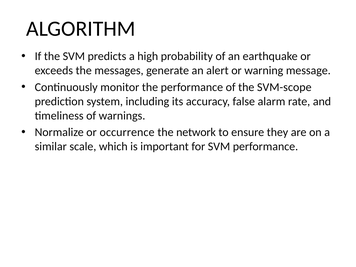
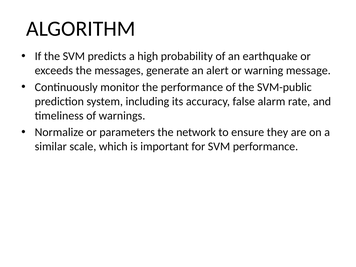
SVM-scope: SVM-scope -> SVM-public (284, 87)
occurrence: occurrence -> parameters (127, 132)
